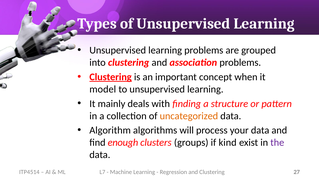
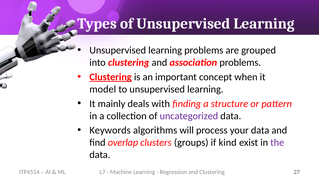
uncategorized colour: orange -> purple (189, 116)
Algorithm: Algorithm -> Keywords (110, 130)
enough: enough -> overlap (123, 142)
